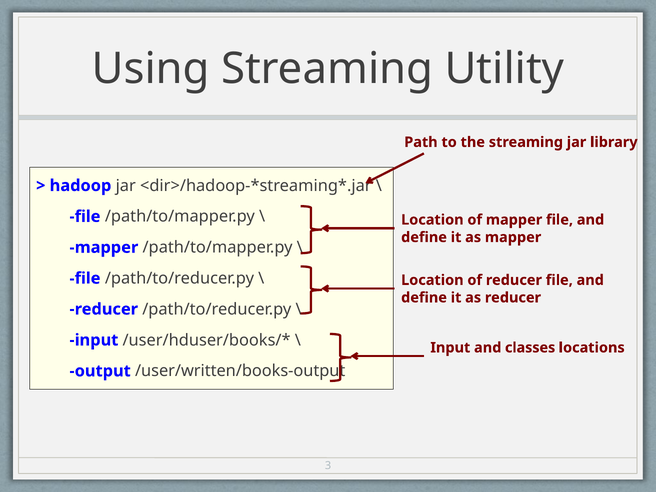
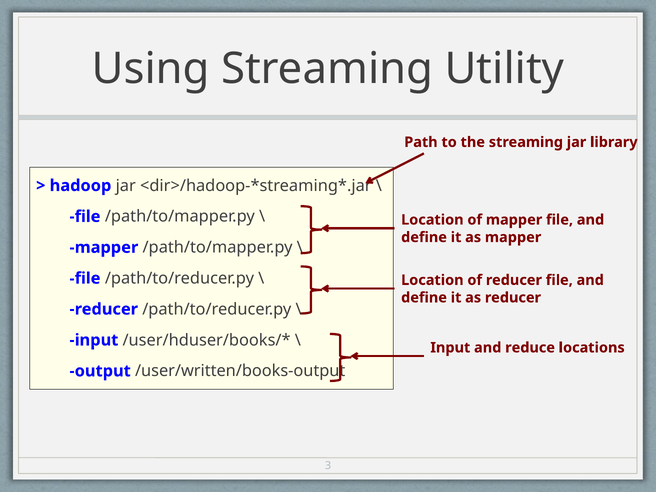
classes: classes -> reduce (530, 348)
